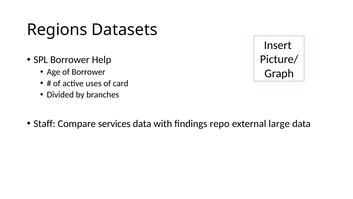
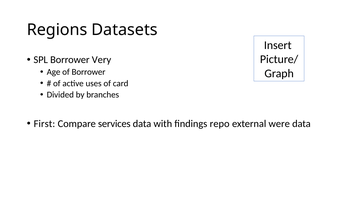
Help: Help -> Very (102, 60)
Staff: Staff -> First (44, 123)
large: large -> were (279, 123)
